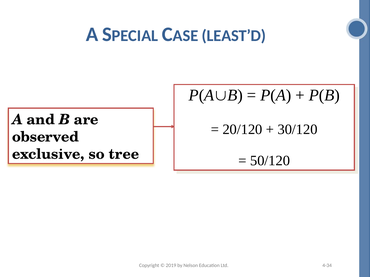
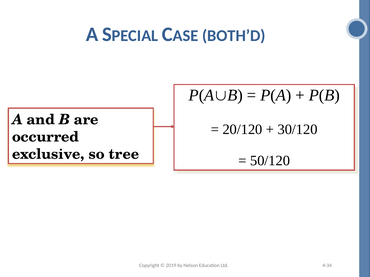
LEAST’D: LEAST’D -> BOTH’D (234, 36)
observed: observed -> occurred (45, 137)
